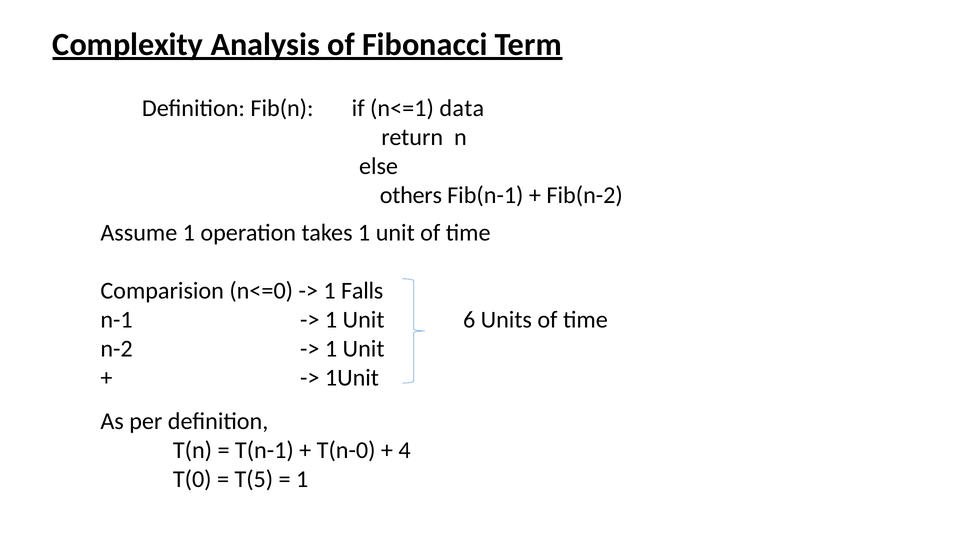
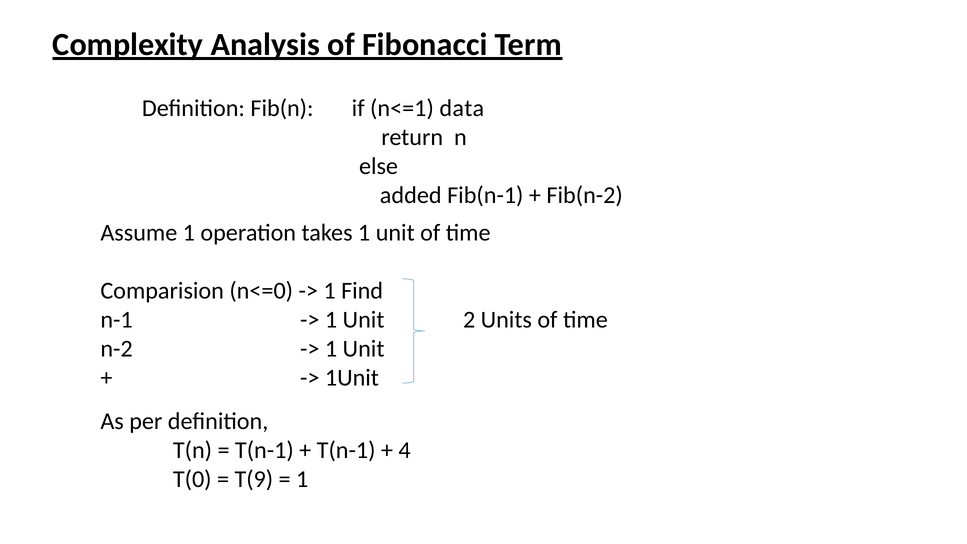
others: others -> added (411, 195)
Falls: Falls -> Find (362, 291)
6: 6 -> 2 (469, 320)
T(n-0: T(n-0 -> T(n-1 (346, 450)
T(5: T(5 -> T(9 (254, 479)
